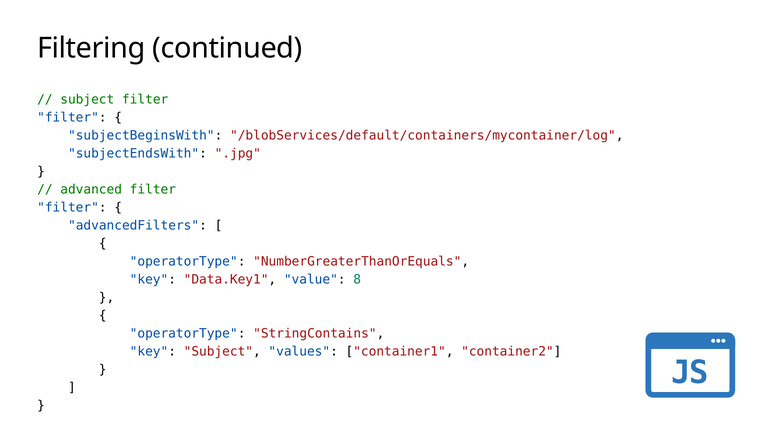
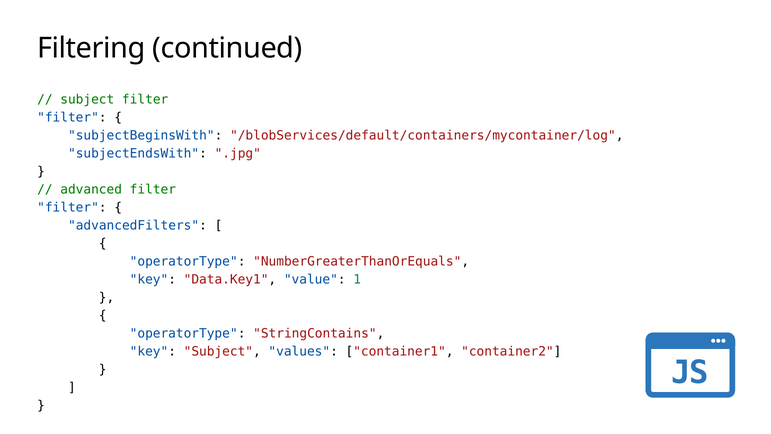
8: 8 -> 1 (357, 279)
